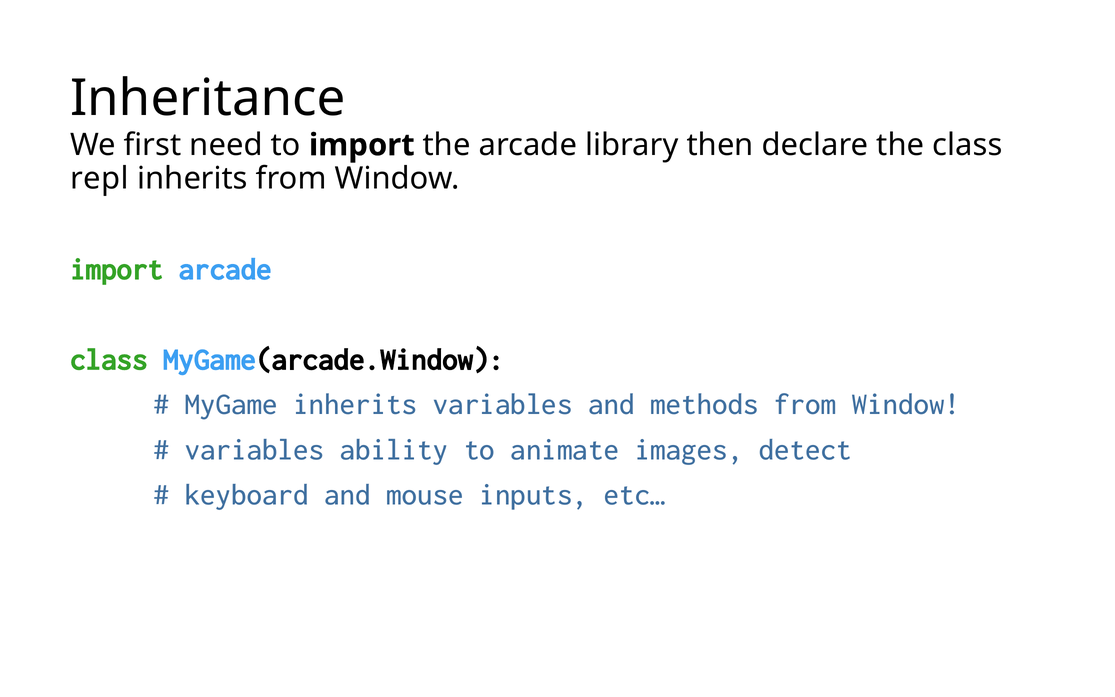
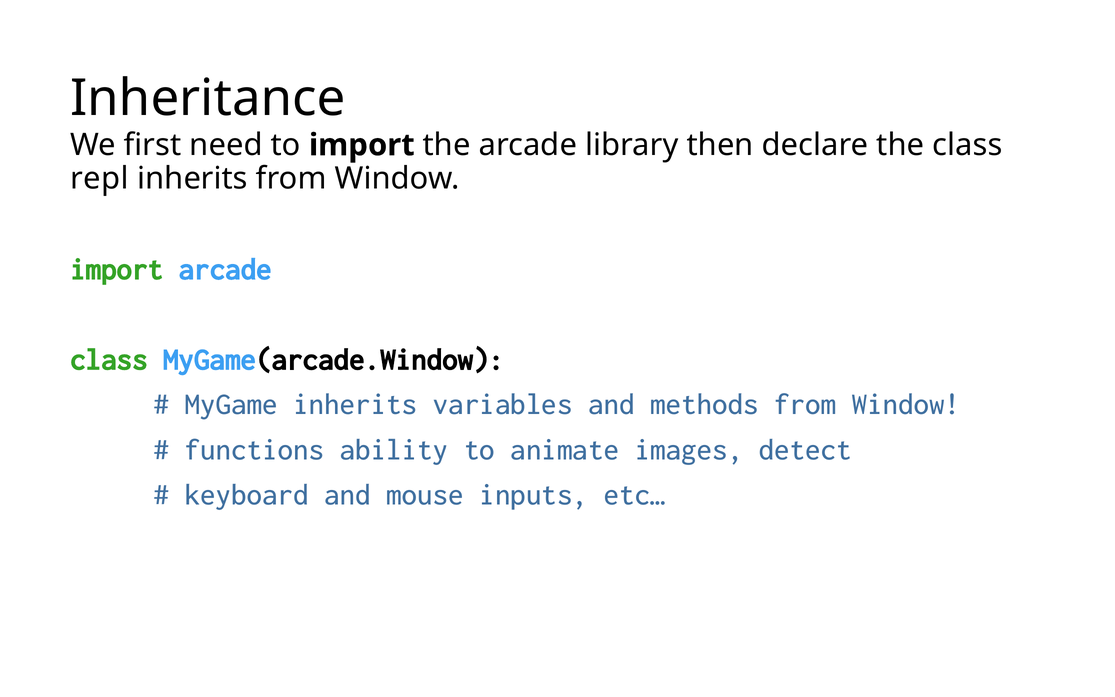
variables: variables -> functions (255, 449)
